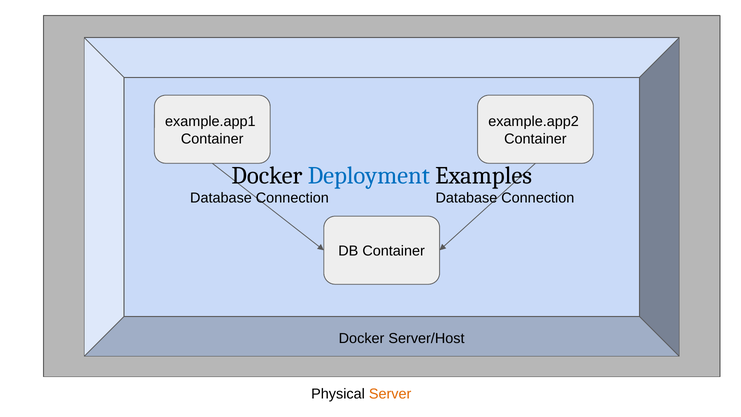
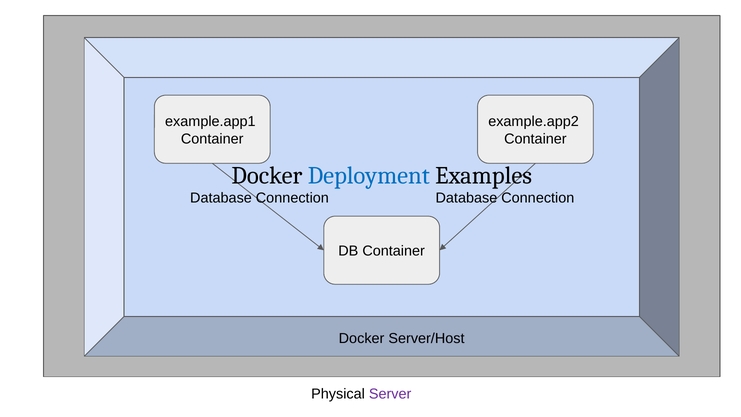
Server colour: orange -> purple (390, 394)
